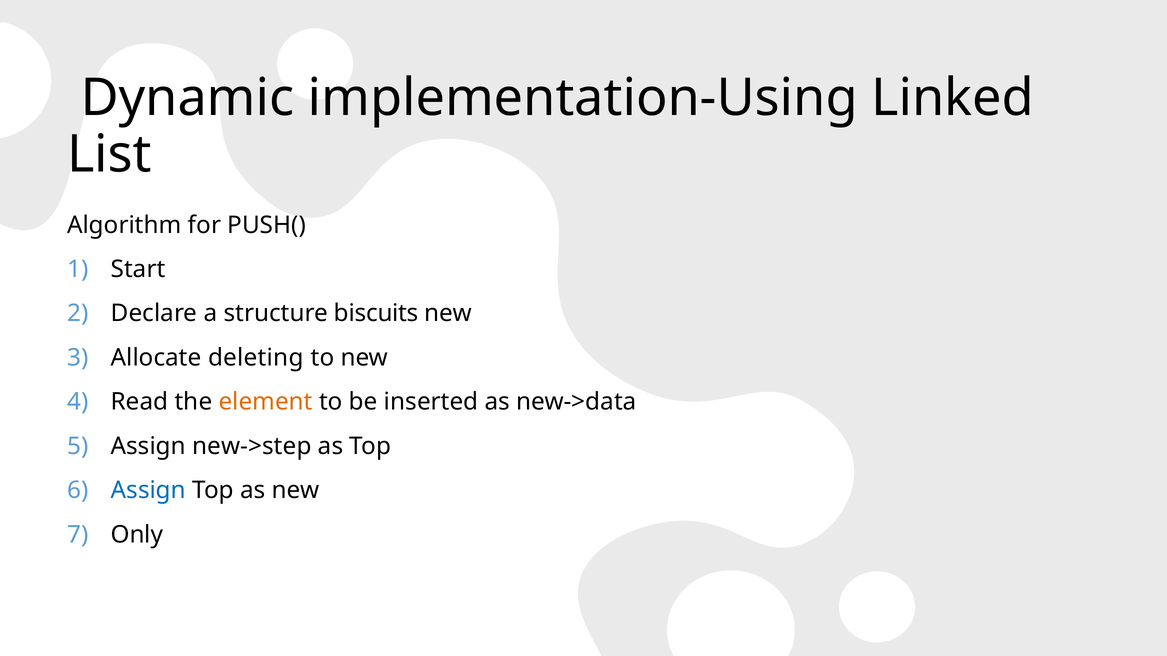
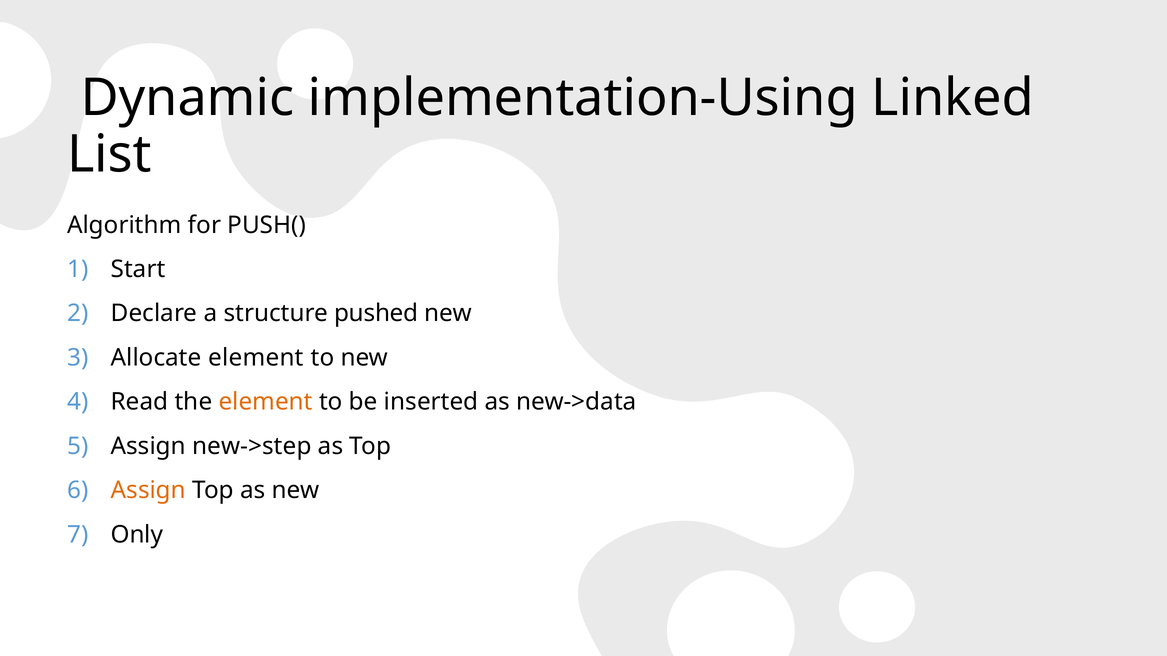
biscuits: biscuits -> pushed (376, 314)
Allocate deleting: deleting -> element (256, 358)
Assign colour: blue -> orange (148, 491)
